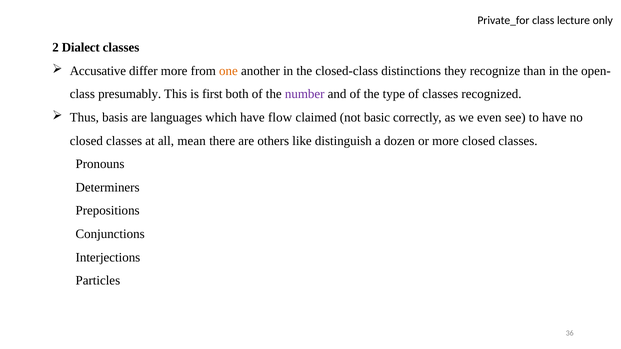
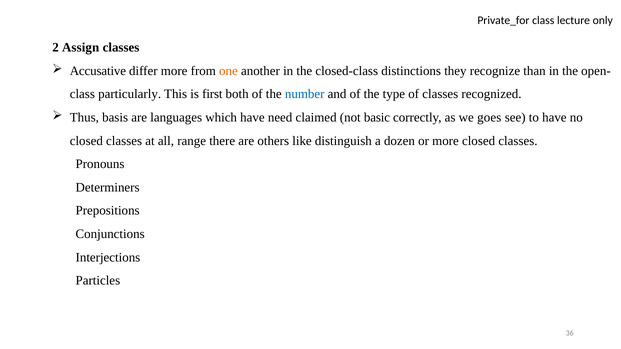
Dialect: Dialect -> Assign (81, 48)
presumably: presumably -> particularly (130, 94)
number colour: purple -> blue (305, 94)
flow: flow -> need (280, 118)
even: even -> goes (489, 118)
mean: mean -> range (192, 141)
